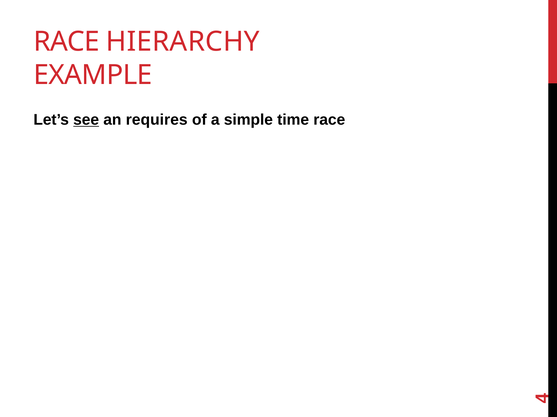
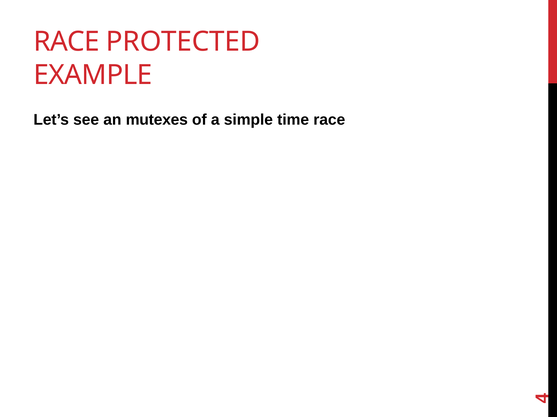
HIERARCHY: HIERARCHY -> PROTECTED (183, 42)
see underline: present -> none (86, 120)
requires: requires -> mutexes (157, 120)
